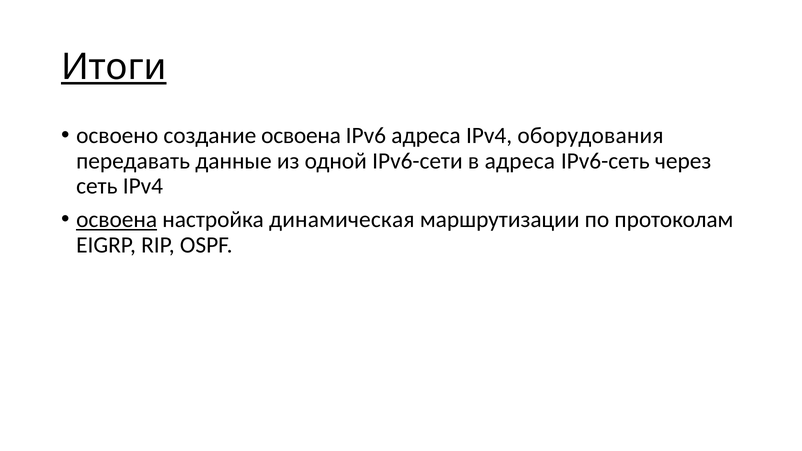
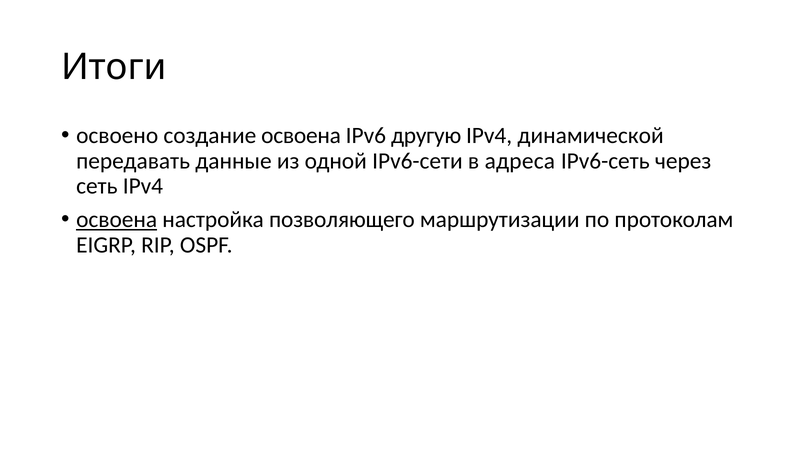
Итоги underline: present -> none (114, 67)
IPv6 адреса: адреса -> другую (426, 136)
оборудования: оборудования -> динамической (591, 136)
динамическая: динамическая -> позволяющего (342, 220)
